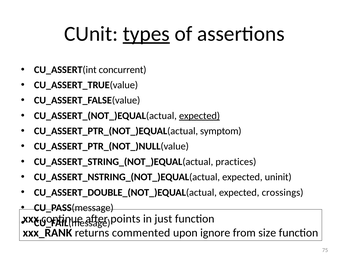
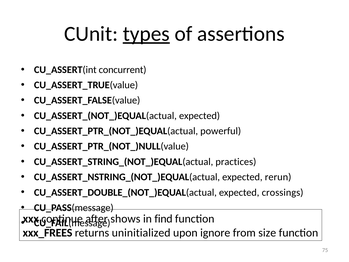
expected underline: present -> none (199, 116)
symptom: symptom -> powerful (221, 131)
uninit: uninit -> rerun (278, 177)
points: points -> shows (125, 219)
just: just -> find (163, 219)
xxx_RANK: xxx_RANK -> xxx_FREES (48, 233)
commented: commented -> uninitialized (141, 233)
